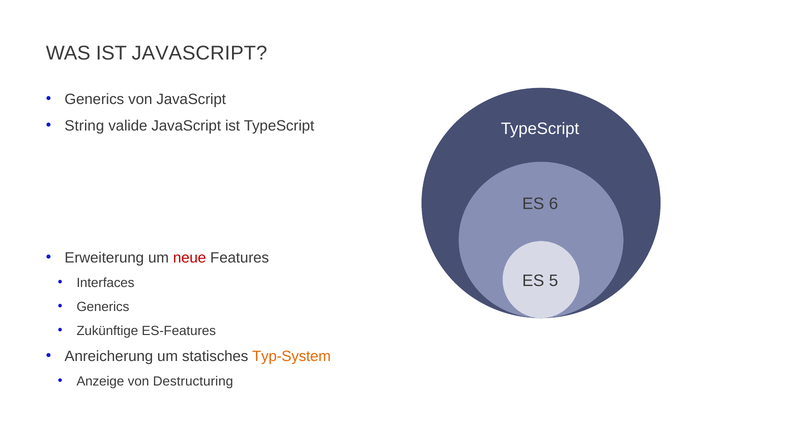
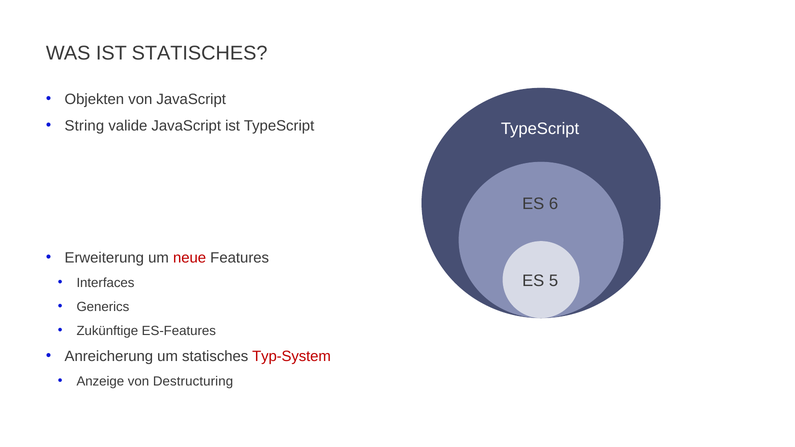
IST JAVASCRIPT: JAVASCRIPT -> STATISCHES (200, 53)
Generics: Generics -> Objekten (94, 99)
Typ-System colour: orange -> red (292, 356)
